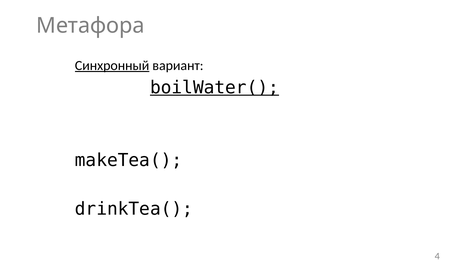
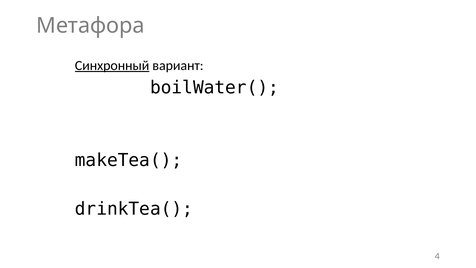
boilWater( underline: present -> none (214, 87)
